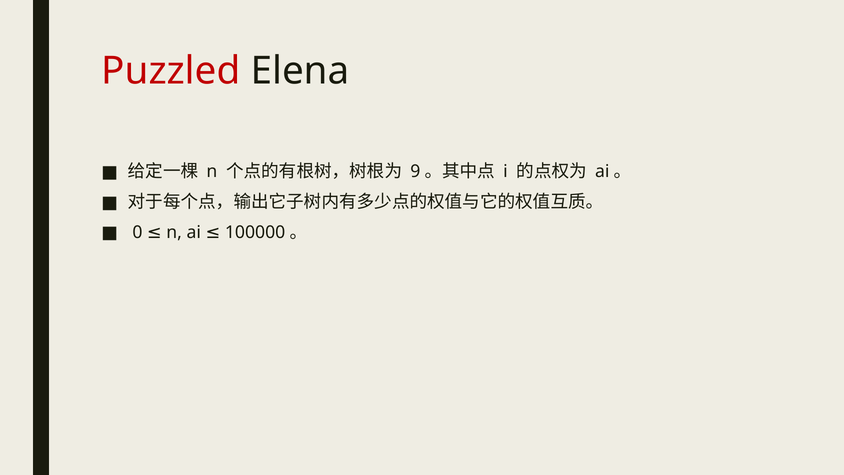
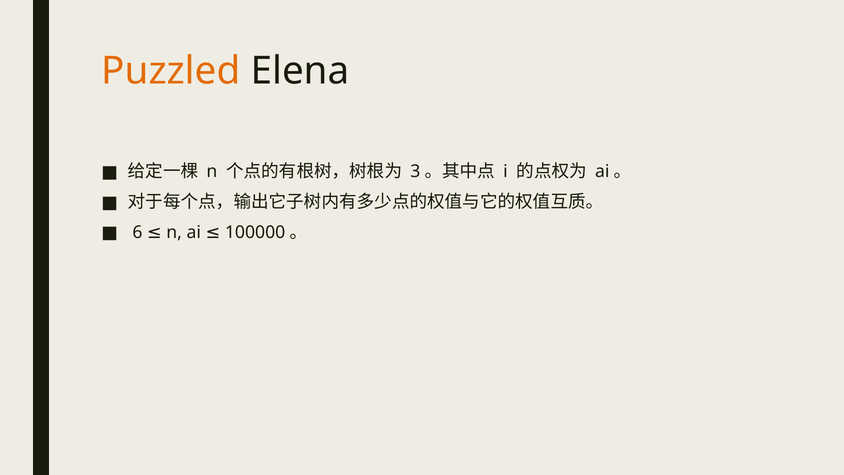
Puzzled colour: red -> orange (171, 71)
9: 9 -> 3 (415, 171)
0: 0 -> 6 (137, 232)
